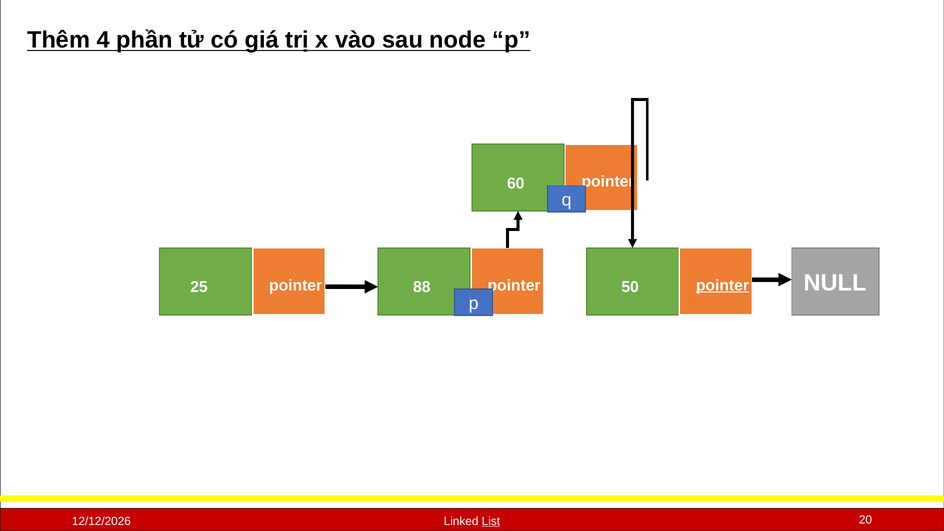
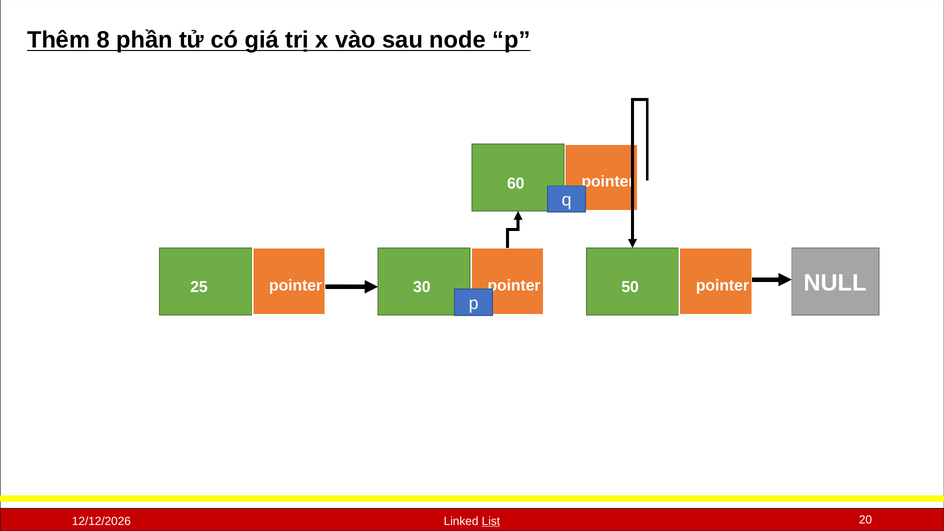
4: 4 -> 8 (103, 40)
88: 88 -> 30 (422, 287)
pointer underline: present -> none (722, 285)
